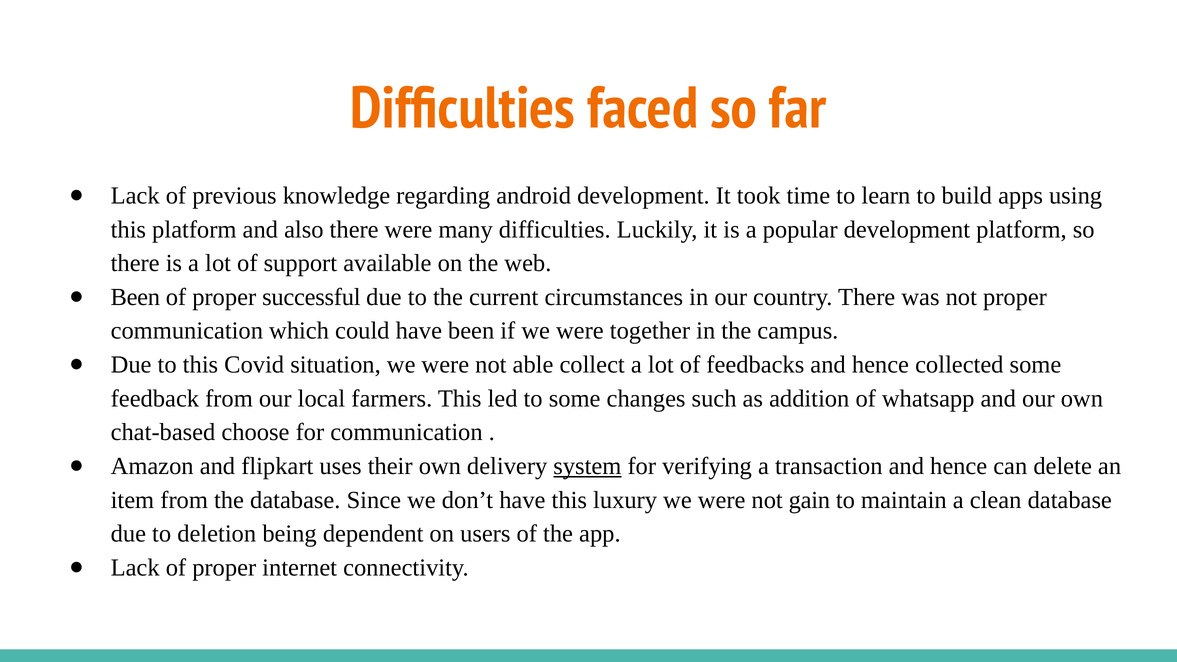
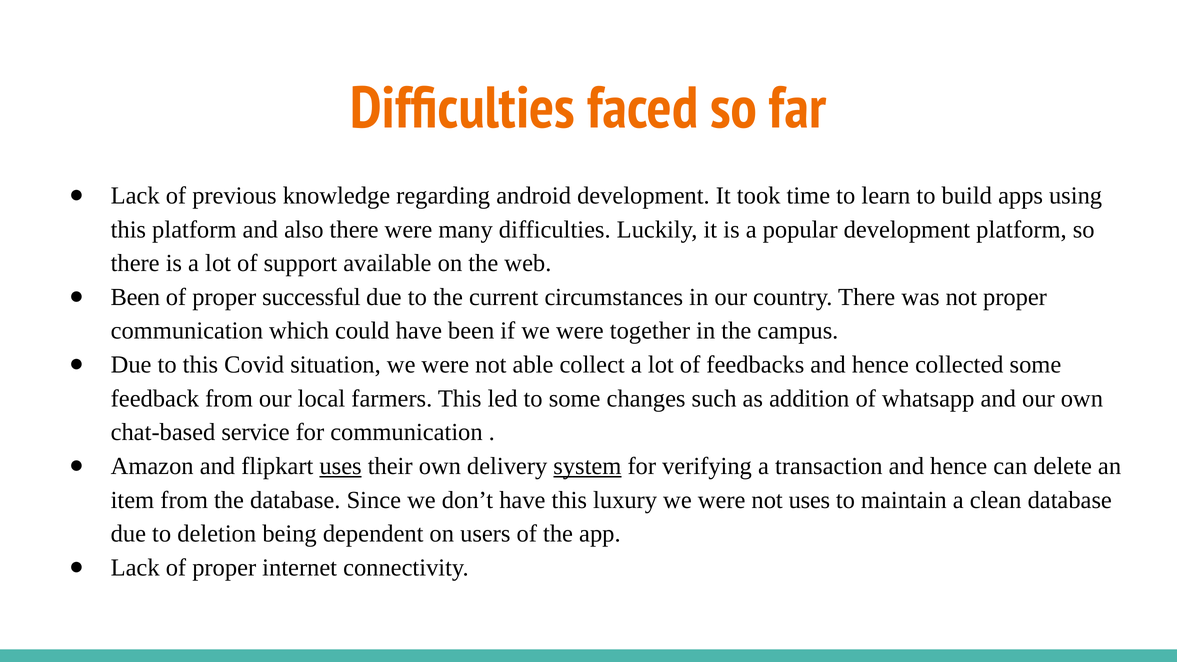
choose: choose -> service (256, 432)
uses underline: none -> present (341, 466)
not gain: gain -> uses (809, 500)
